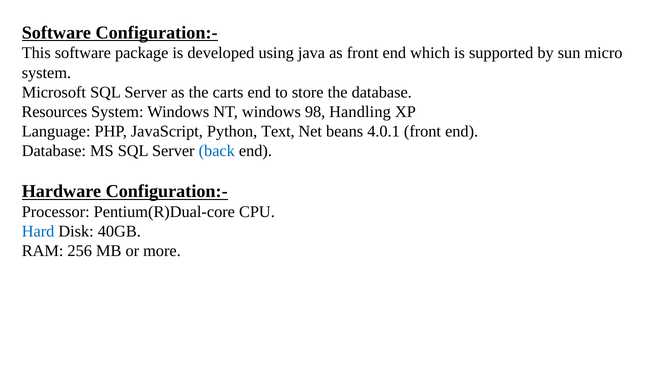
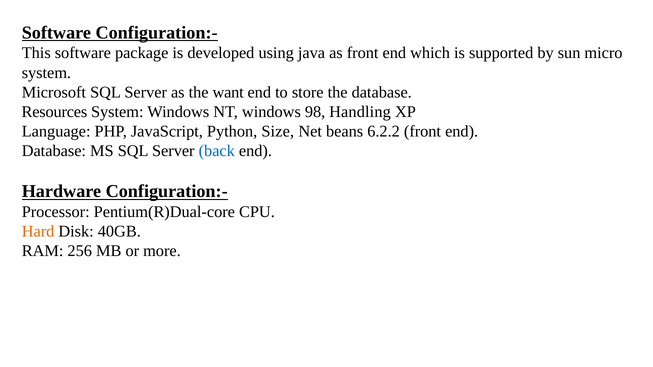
carts: carts -> want (228, 92)
Text: Text -> Size (278, 131)
4.0.1: 4.0.1 -> 6.2.2 (384, 131)
Hard colour: blue -> orange (38, 232)
